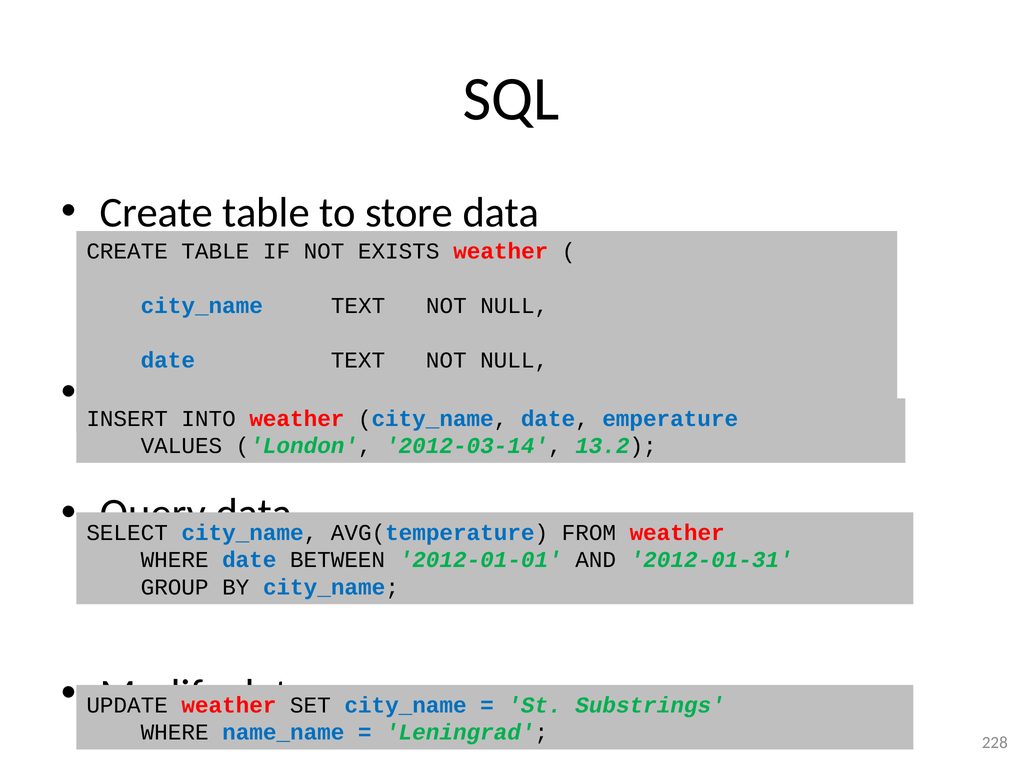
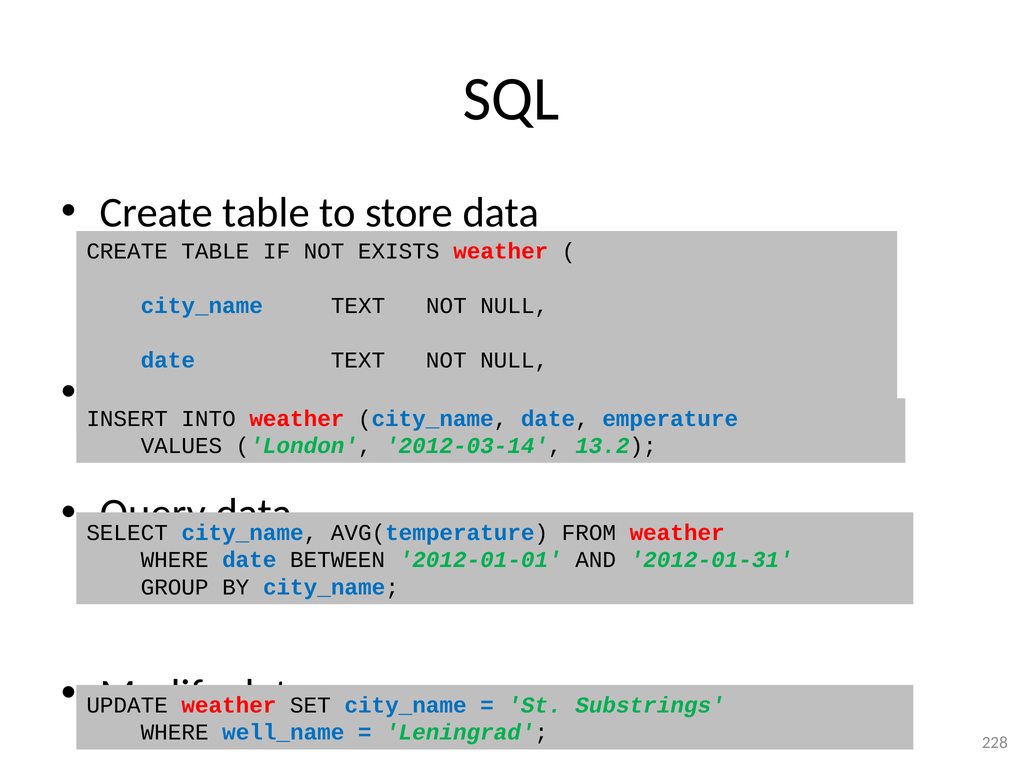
name_name: name_name -> well_name (283, 732)
